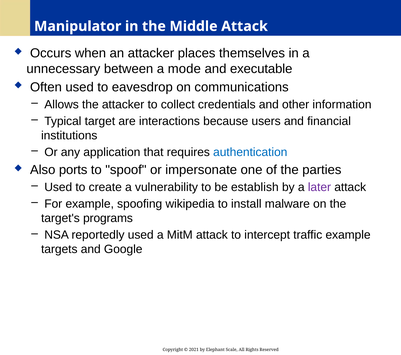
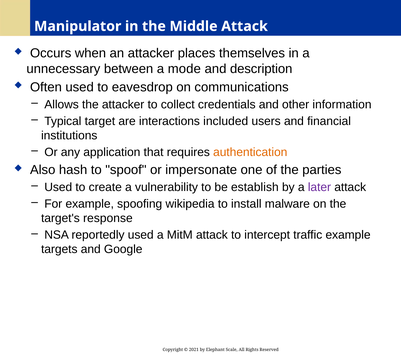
executable: executable -> description (261, 69)
because: because -> included (226, 121)
authentication colour: blue -> orange (250, 152)
ports: ports -> hash (73, 170)
programs: programs -> response (108, 218)
